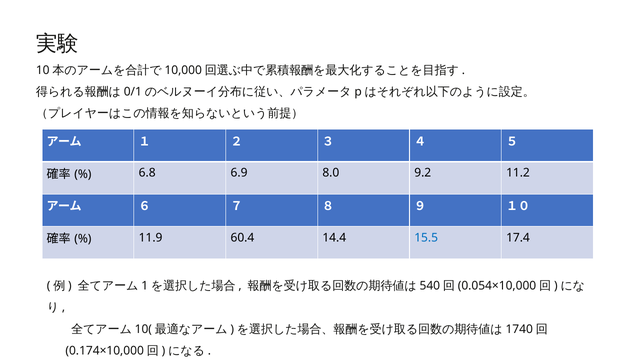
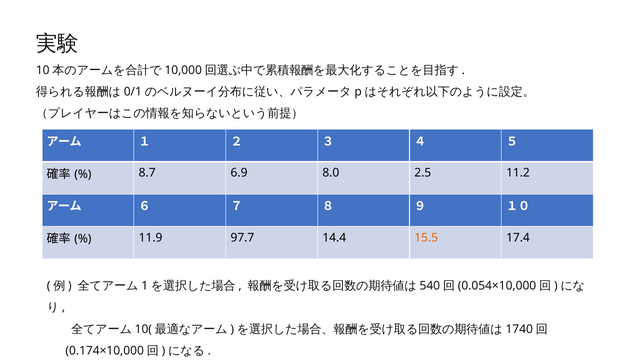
6.8: 6.8 -> 8.7 (147, 173)
9.2: 9.2 -> 2.5 (423, 173)
60.4: 60.4 -> 97.7 (242, 237)
15.5 colour: blue -> orange (426, 237)
